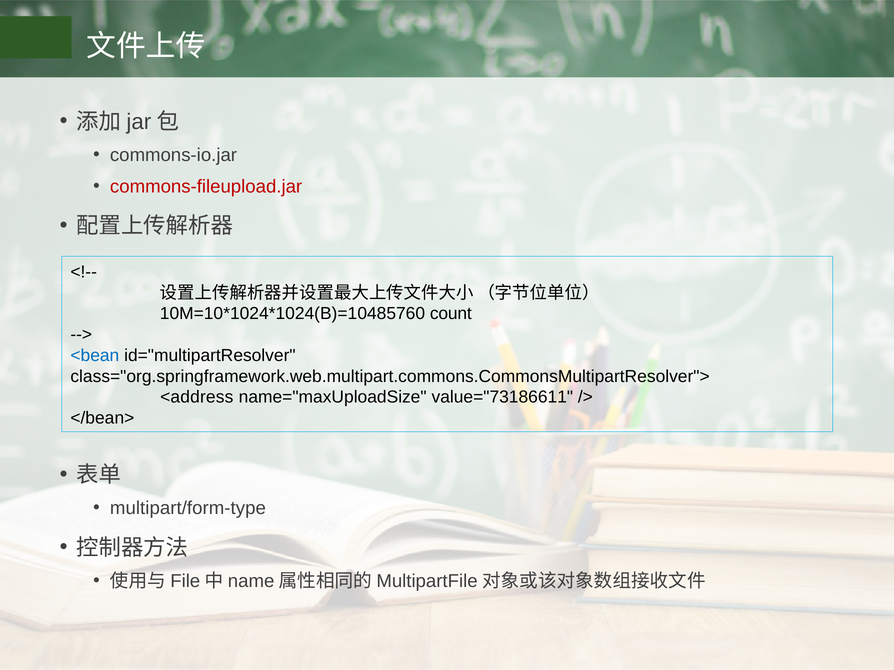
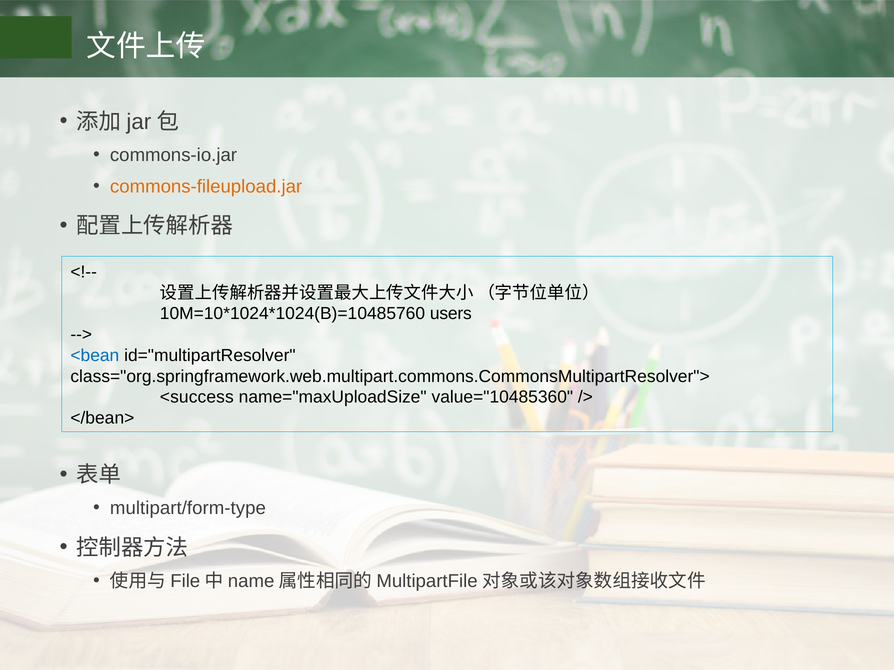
commons-fileupload.jar colour: red -> orange (206, 187)
count: count -> users (451, 314)
<address: <address -> <success (197, 397)
value="73186611: value="73186611 -> value="10485360 (502, 397)
